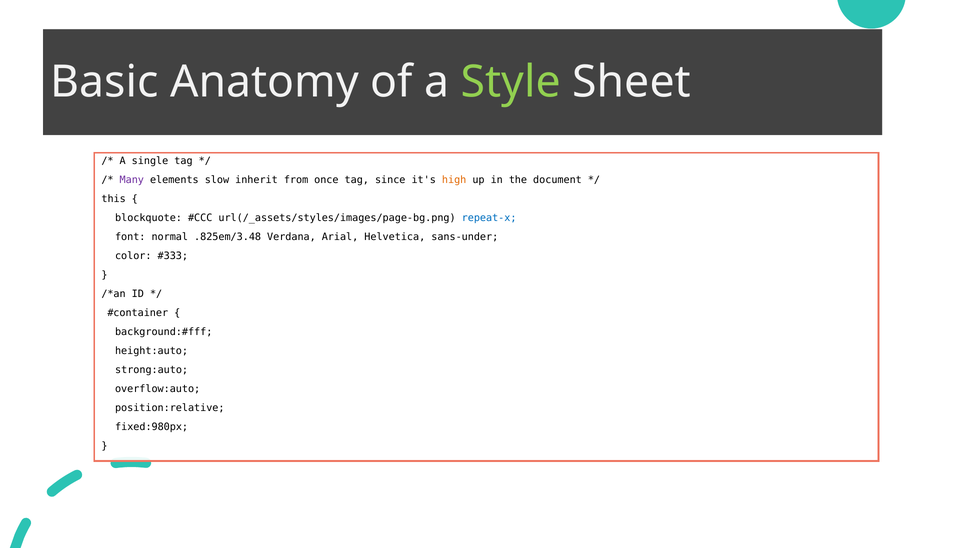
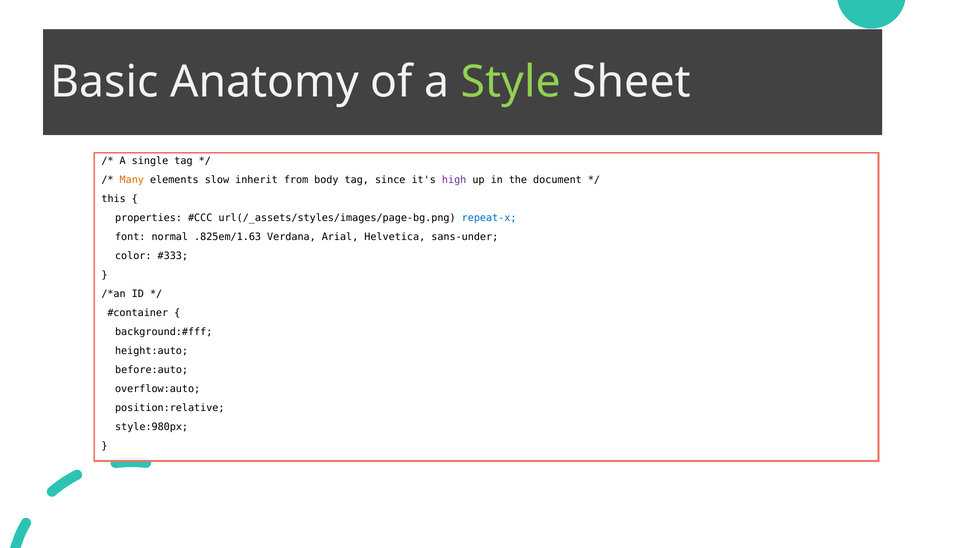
Many colour: purple -> orange (132, 180)
once: once -> body (326, 180)
high colour: orange -> purple (454, 180)
blockquote: blockquote -> properties (149, 218)
.825em/3.48: .825em/3.48 -> .825em/1.63 (228, 237)
strong:auto: strong:auto -> before:auto (152, 369)
fixed:980px: fixed:980px -> style:980px (152, 426)
